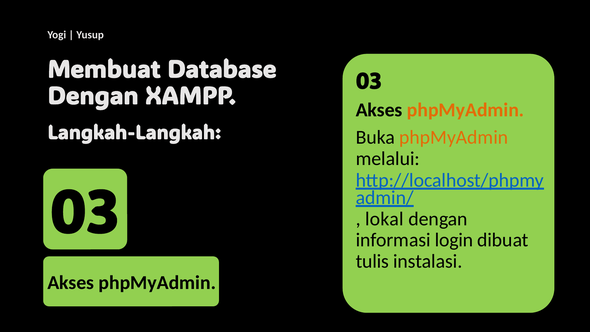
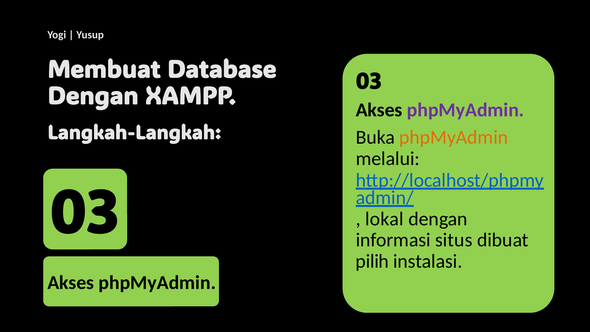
phpMyAdmin colour: orange -> purple (466, 110)
login: login -> situs (454, 240)
tulis: tulis -> pilih (372, 261)
